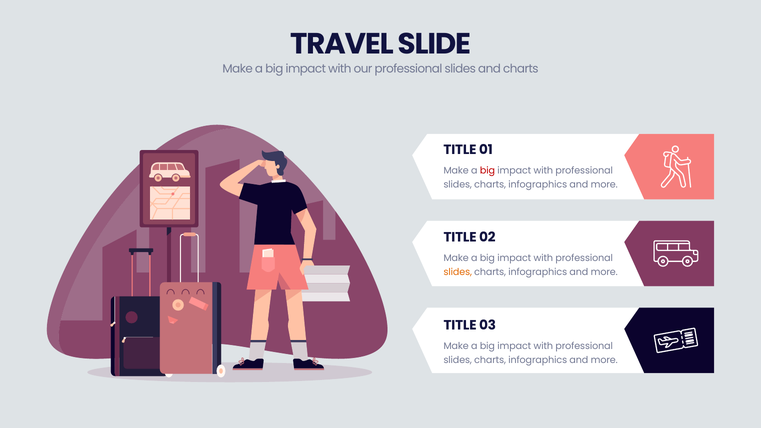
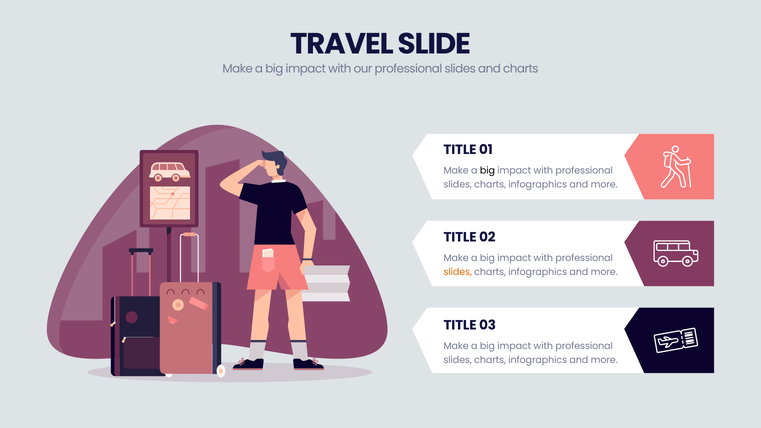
big colour: red -> black (487, 171)
